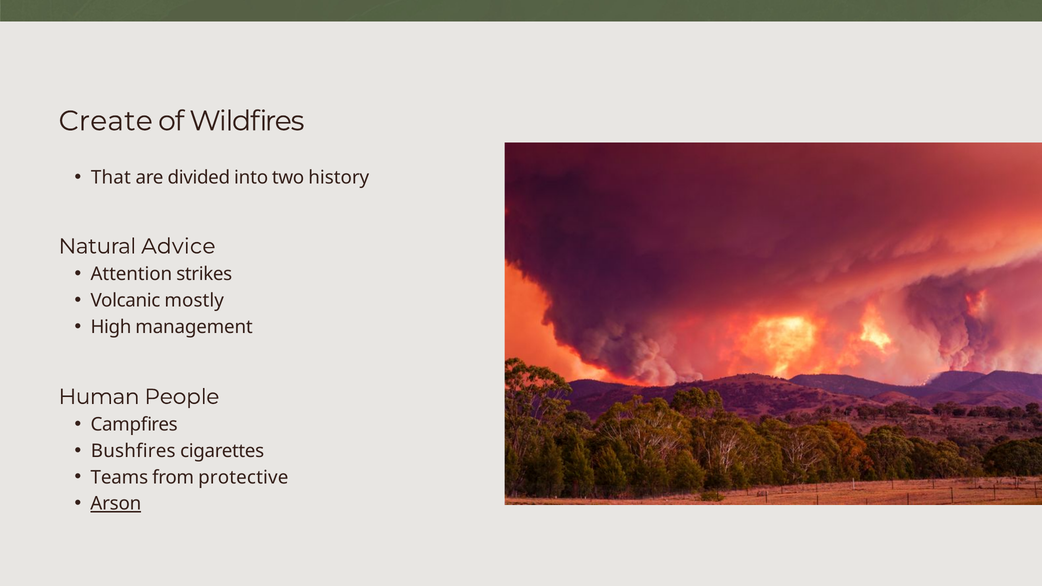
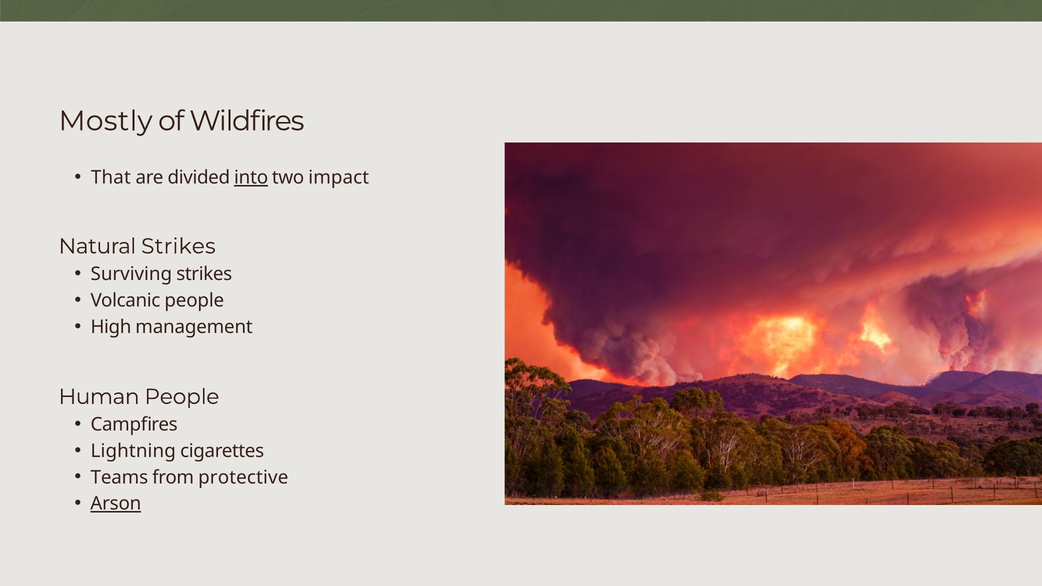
Create: Create -> Mostly (106, 121)
into underline: none -> present (251, 178)
history: history -> impact (339, 178)
Natural Advice: Advice -> Strikes (178, 246)
Attention: Attention -> Surviving (131, 274)
Volcanic mostly: mostly -> people (194, 301)
Bushfires: Bushfires -> Lightning (133, 451)
